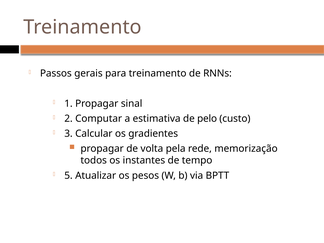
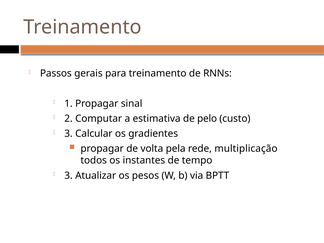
memorização: memorização -> multiplicação (246, 149)
5: 5 -> 3 (68, 176)
